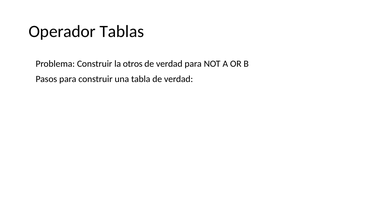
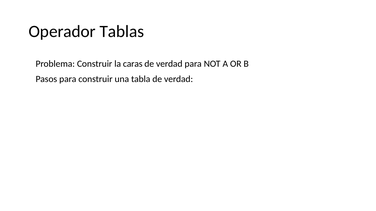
otros: otros -> caras (133, 64)
